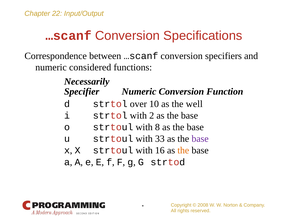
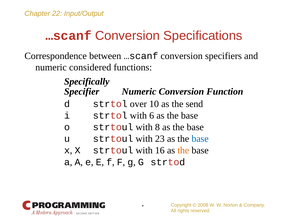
Necessarily: Necessarily -> Specifically (87, 81)
well: well -> send (194, 104)
2: 2 -> 6 (152, 116)
33: 33 -> 23 (160, 139)
base colour: purple -> blue (200, 139)
